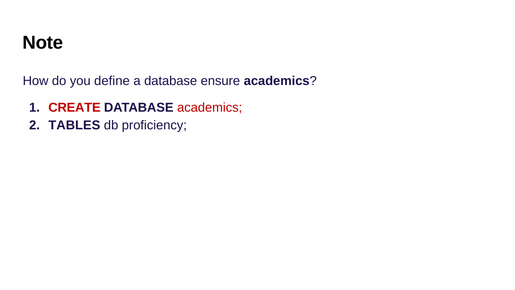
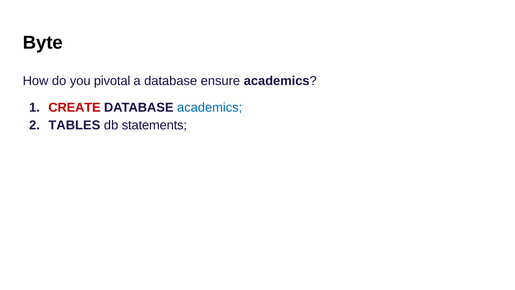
Note: Note -> Byte (43, 43)
define: define -> pivotal (112, 81)
academics colour: red -> blue (210, 107)
proficiency: proficiency -> statements (154, 125)
